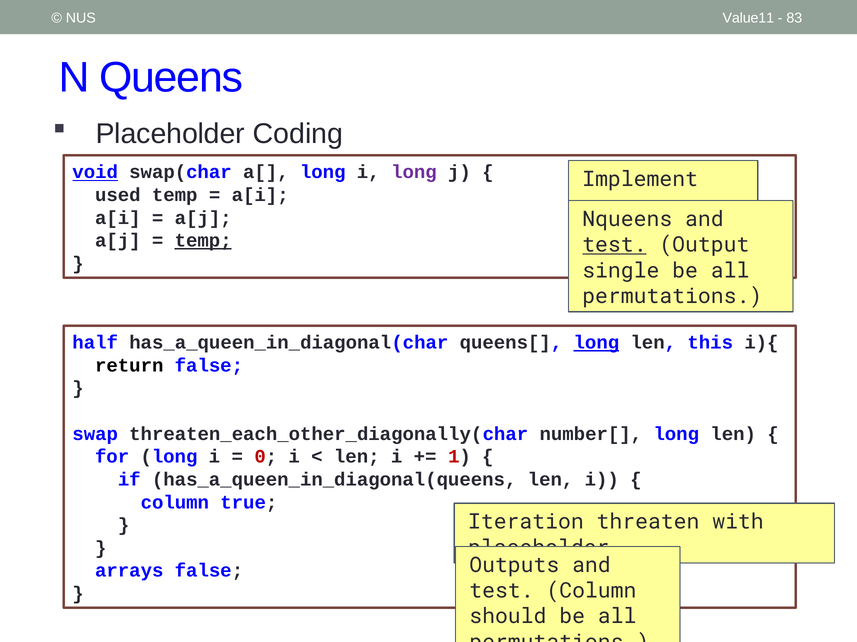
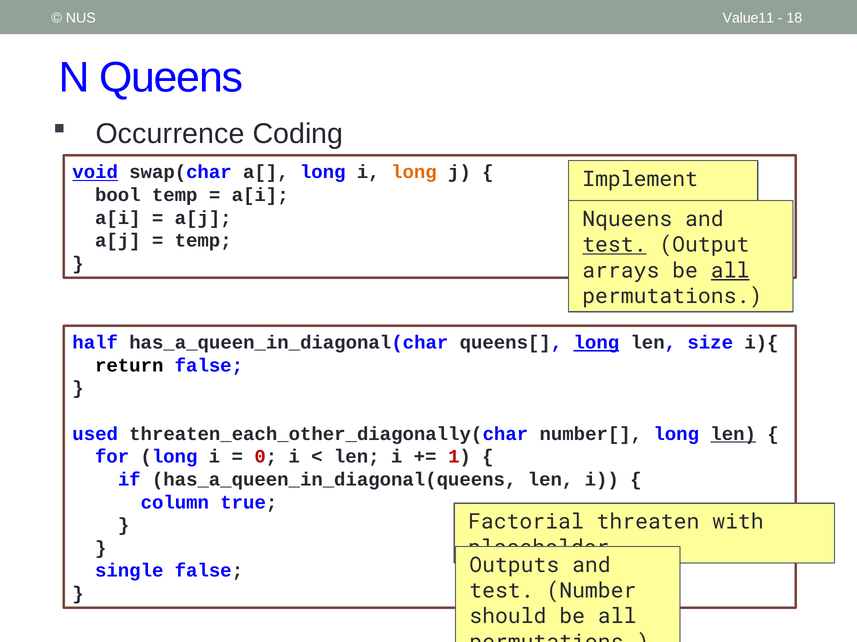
83: 83 -> 18 (794, 18)
Placeholder: Placeholder -> Occurrence (170, 134)
long colour: purple -> orange (414, 172)
used: used -> bool (118, 195)
temp underline: present -> none (203, 241)
single: single -> arrays (621, 271)
all underline: none -> present (730, 271)
this: this -> size (710, 343)
swap: swap -> used (95, 434)
len underline: none -> present (733, 434)
Iteration: Iteration -> Factorial (526, 522)
arrays: arrays -> single (129, 571)
test Column: Column -> Number (591, 591)
